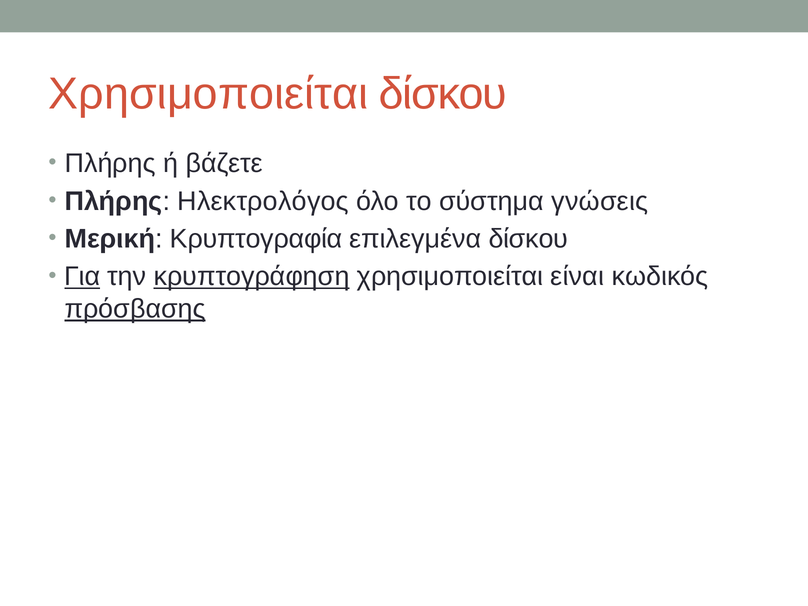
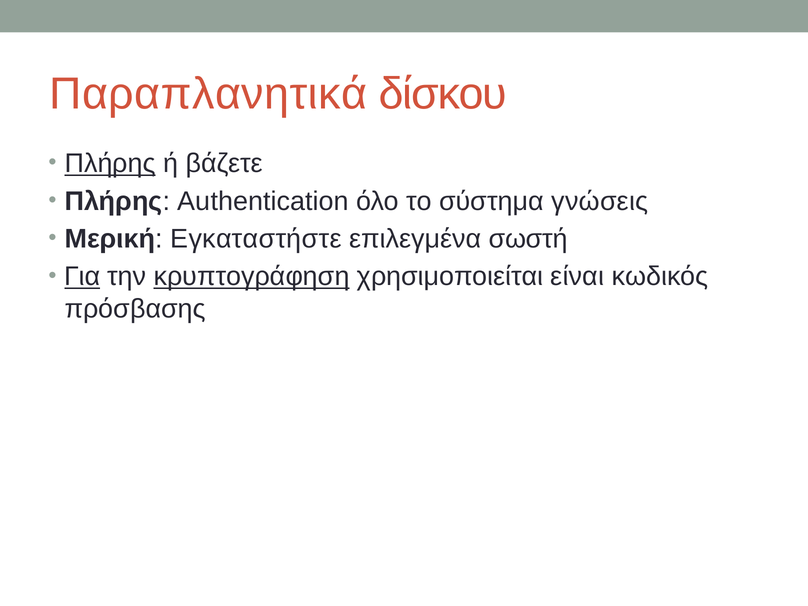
Χρησιμοποιείται: Χρησιμοποιείται -> Παραπλανητικά (208, 94)
Πλήρης underline: none -> present (110, 163)
Ηλεκτρολόγος: Ηλεκτρολόγος -> Authentication (263, 201)
Κρυπτογραφία: Κρυπτογραφία -> Εγκαταστήστε (256, 239)
επιλεγμένα δίσκου: δίσκου -> σωστή (528, 239)
πρόσβασης underline: present -> none (135, 309)
